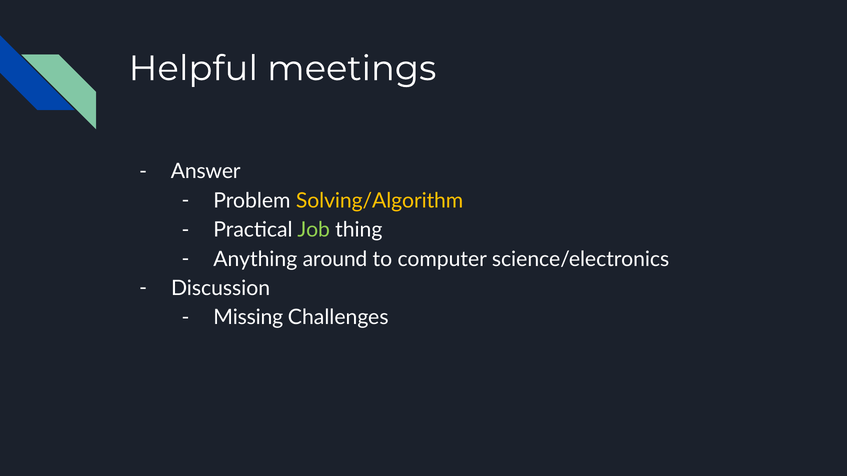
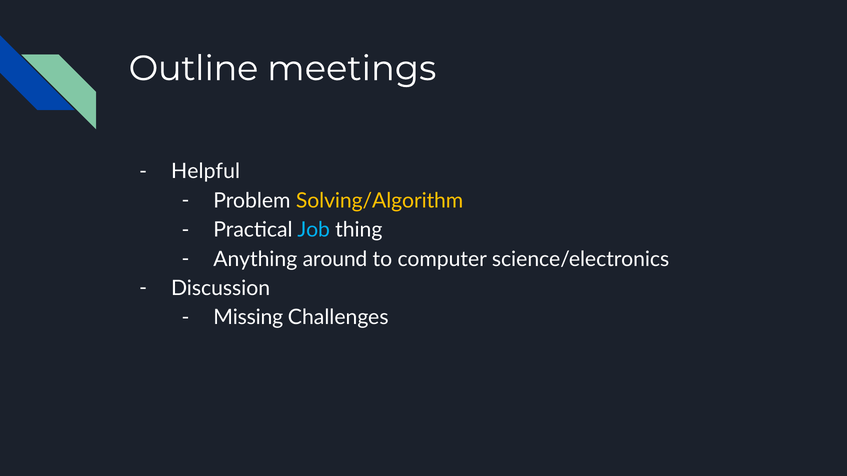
Helpful: Helpful -> Outline (193, 69)
Answer: Answer -> Helpful (206, 172)
Job colour: light green -> light blue (314, 230)
